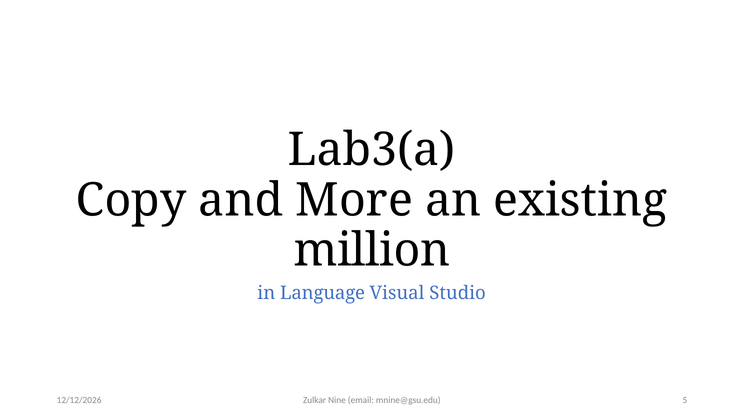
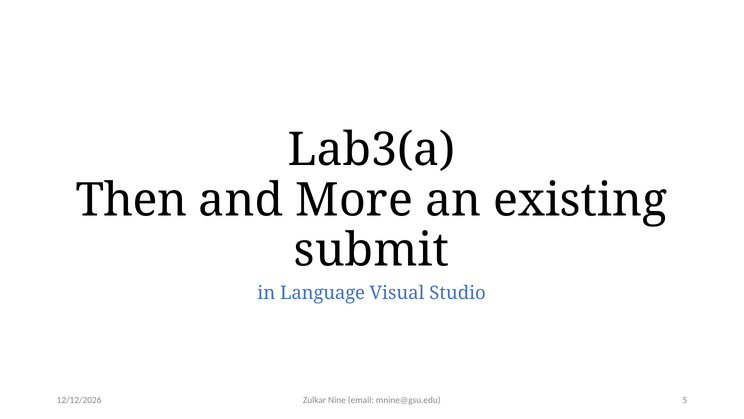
Copy: Copy -> Then (131, 200)
million: million -> submit (372, 250)
